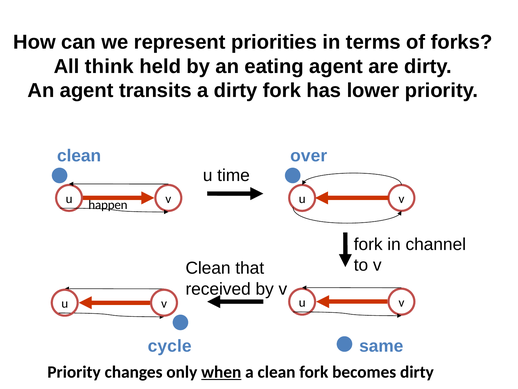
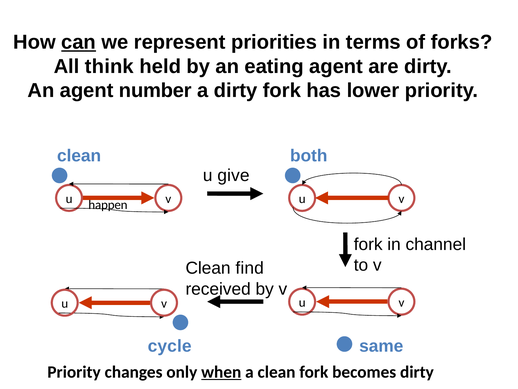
can underline: none -> present (79, 42)
transits: transits -> number (155, 91)
over: over -> both (309, 156)
time: time -> give (233, 175)
that: that -> find (250, 268)
